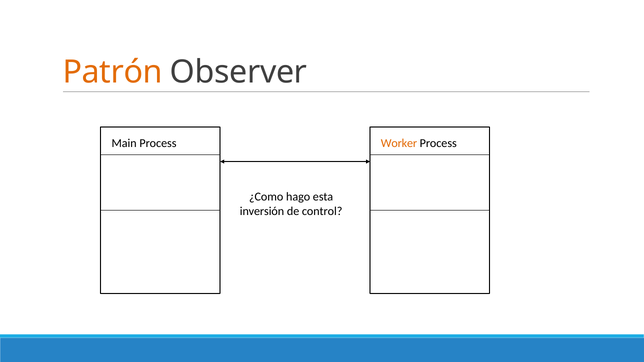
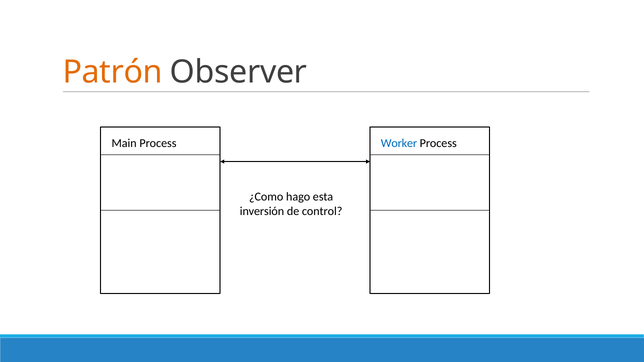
Worker colour: orange -> blue (399, 143)
